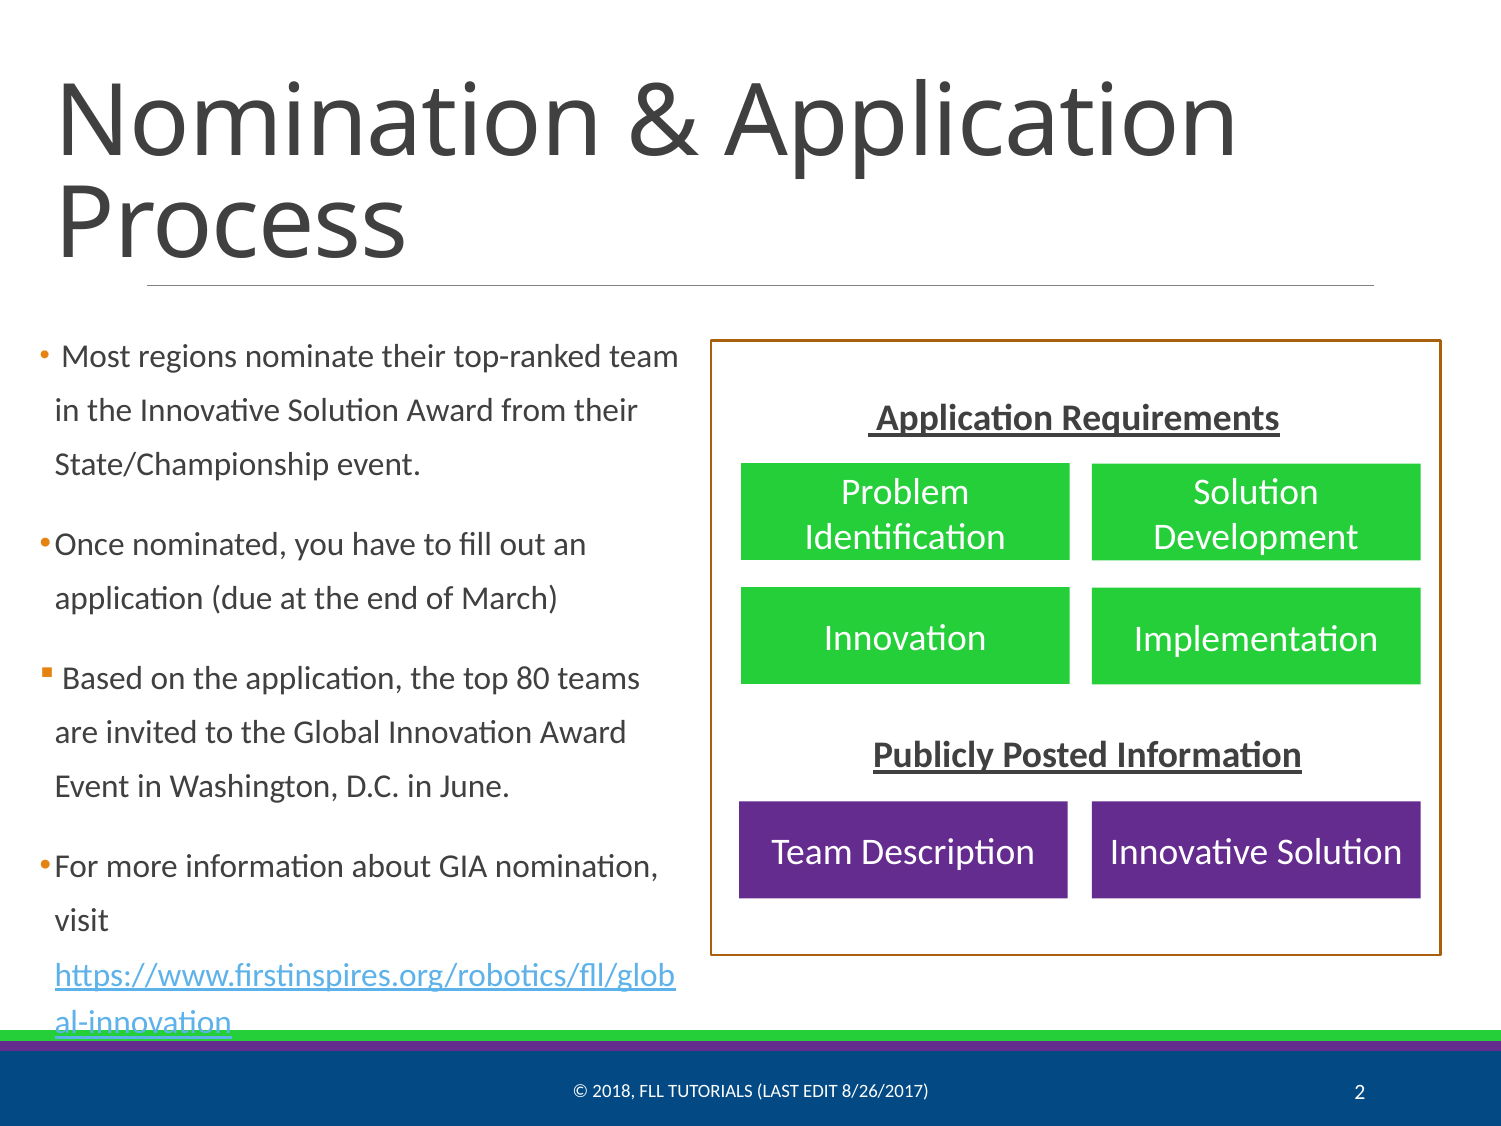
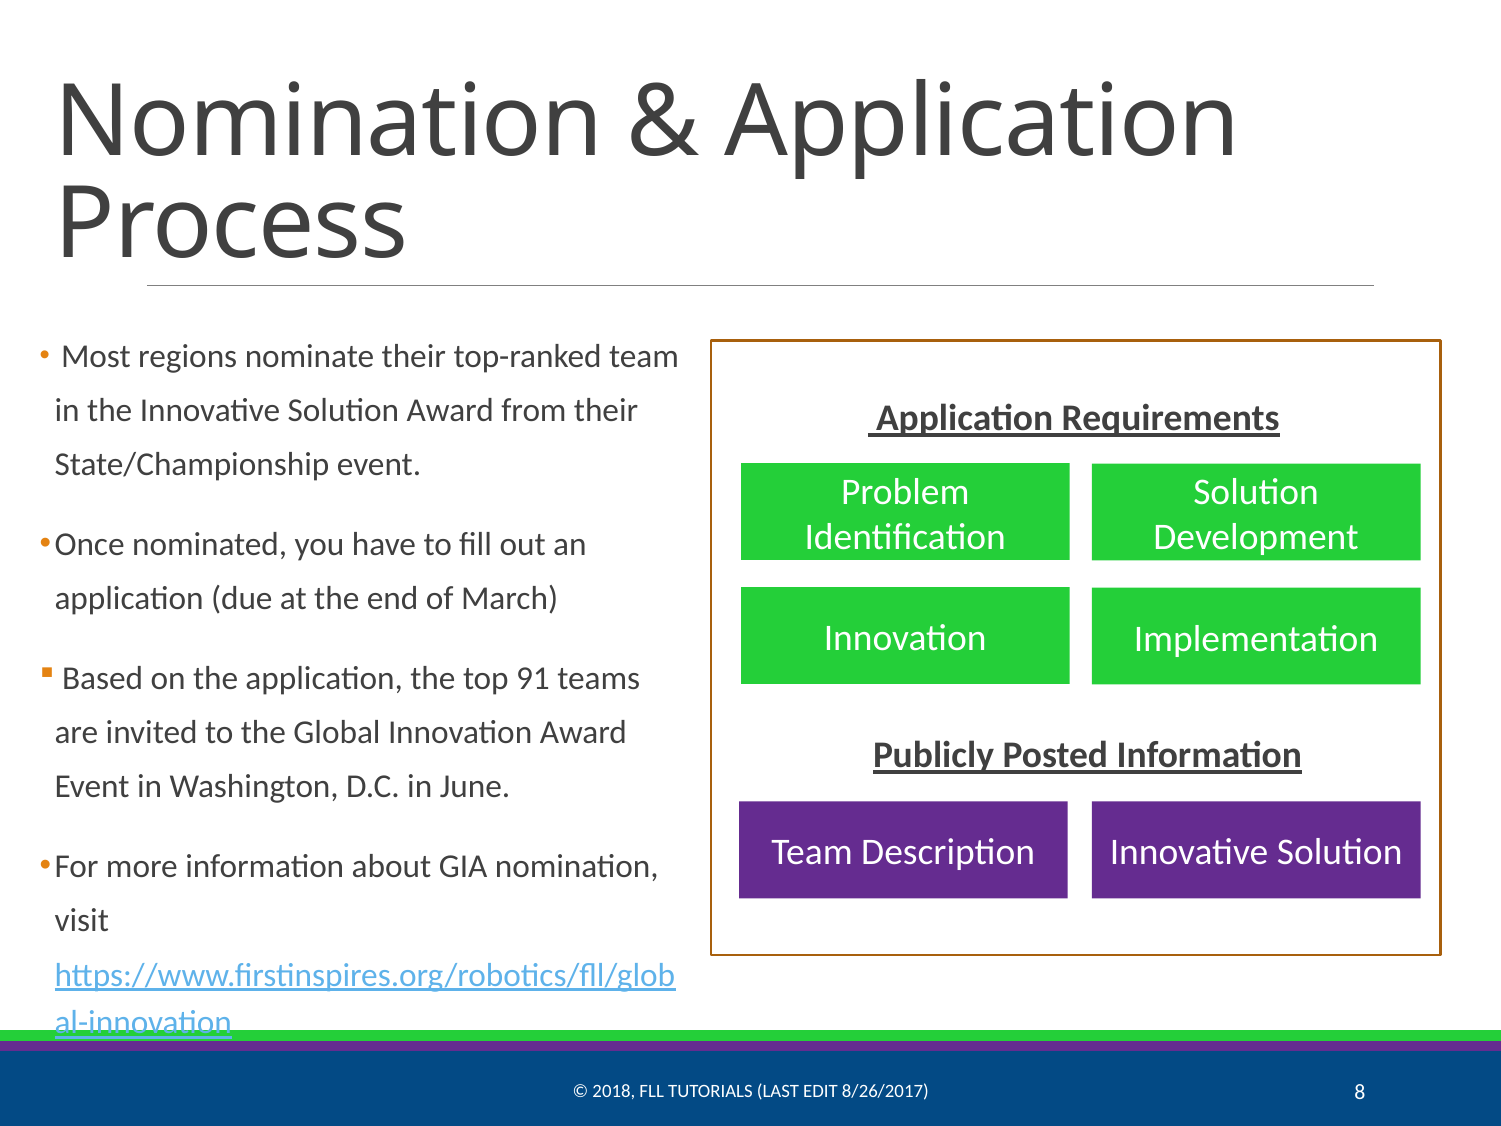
80: 80 -> 91 (533, 679)
2: 2 -> 8 (1360, 1092)
